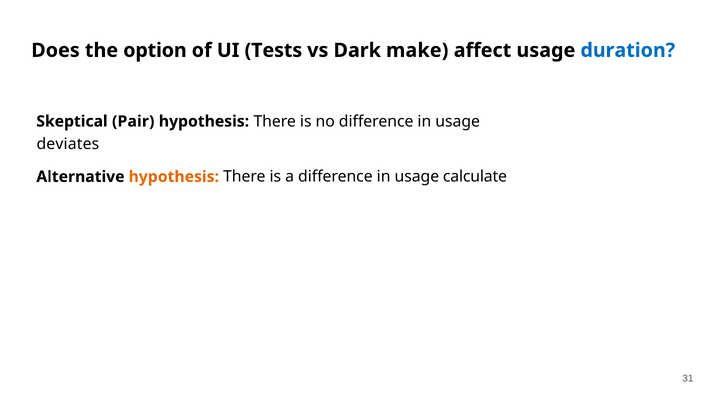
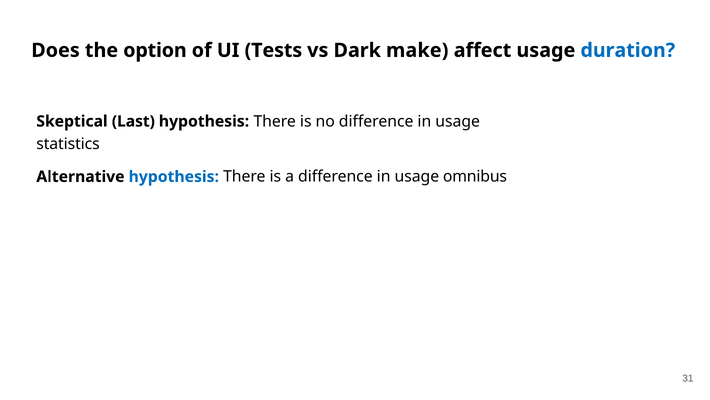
Pair: Pair -> Last (133, 121)
deviates: deviates -> statistics (68, 144)
hypothesis colour: orange -> blue (174, 176)
calculate: calculate -> omnibus (475, 176)
